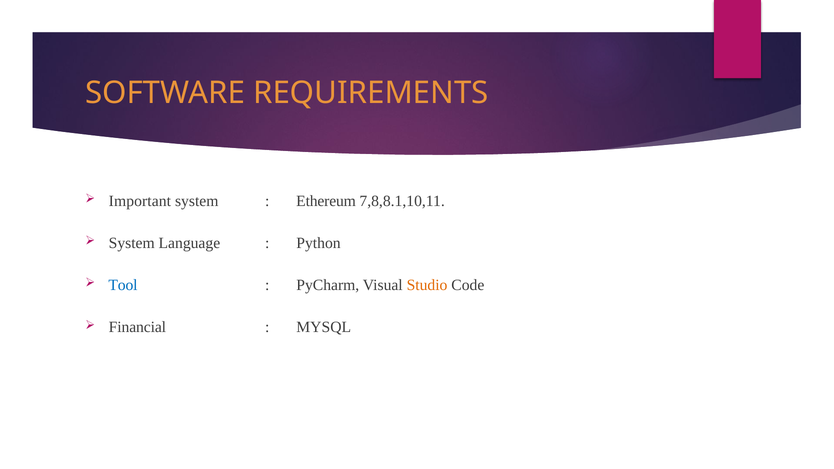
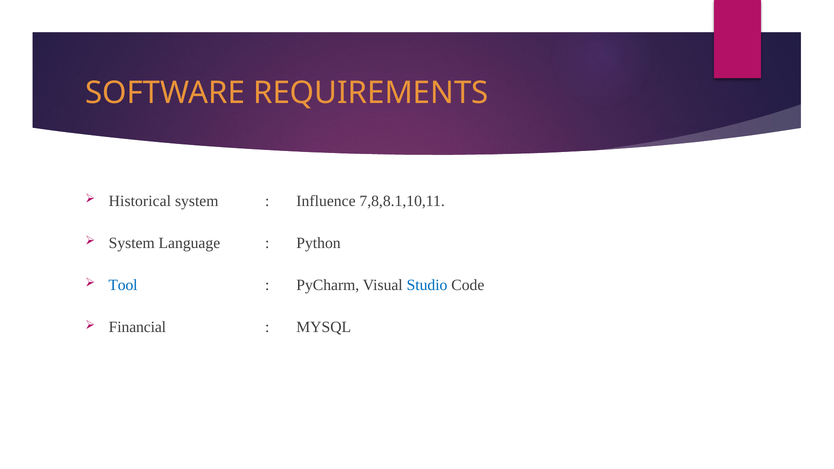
Important: Important -> Historical (140, 201)
Ethereum: Ethereum -> Influence (326, 201)
Studio colour: orange -> blue (427, 285)
